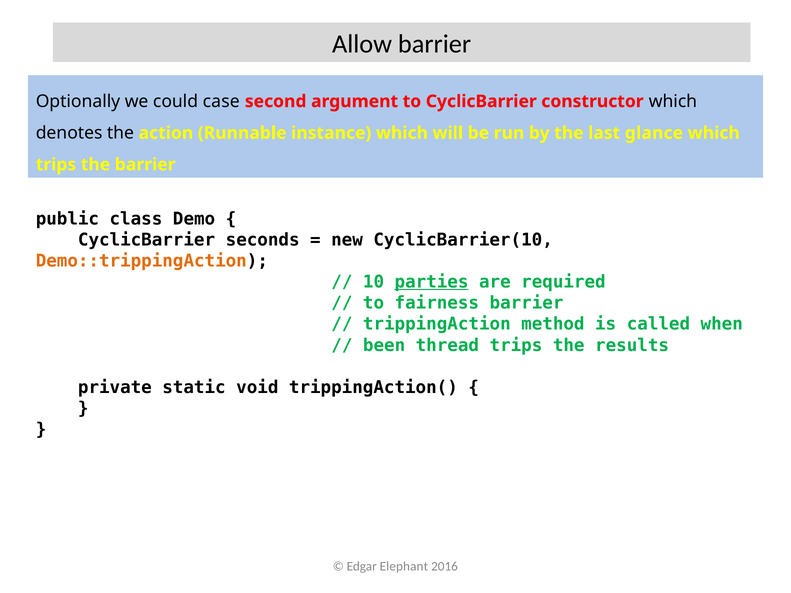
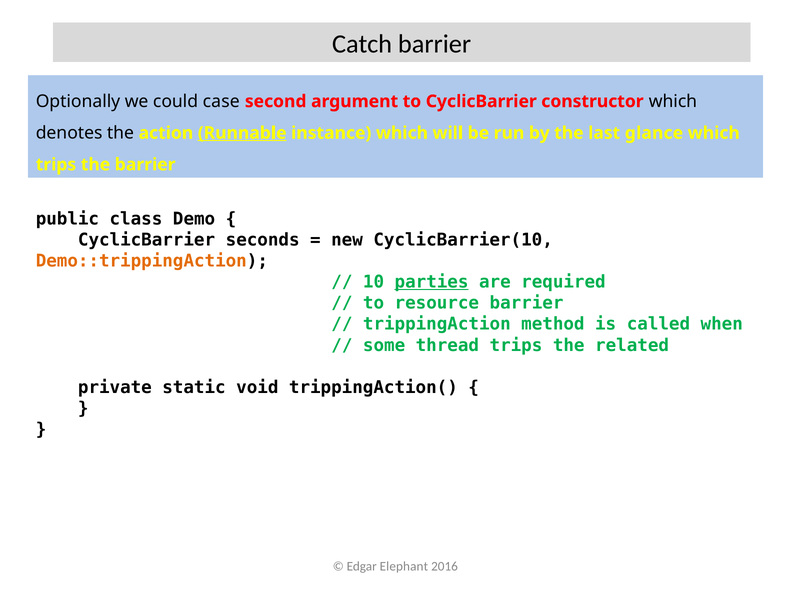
Allow: Allow -> Catch (362, 44)
Runnable underline: none -> present (242, 133)
fairness: fairness -> resource (437, 303)
been: been -> some (384, 345)
results: results -> related (632, 345)
